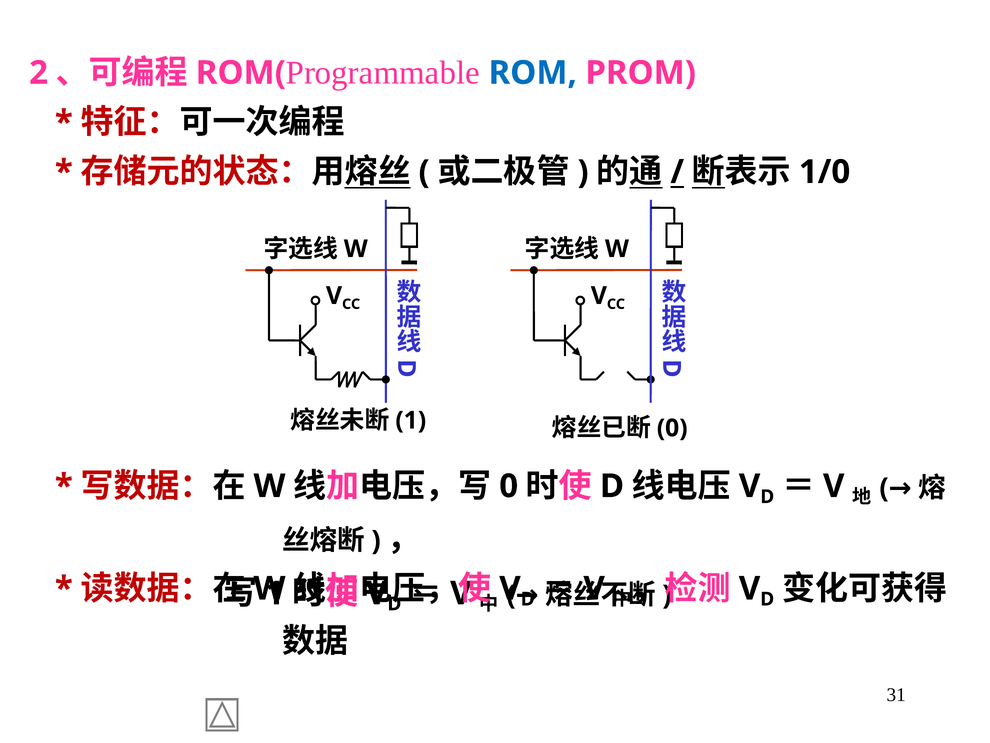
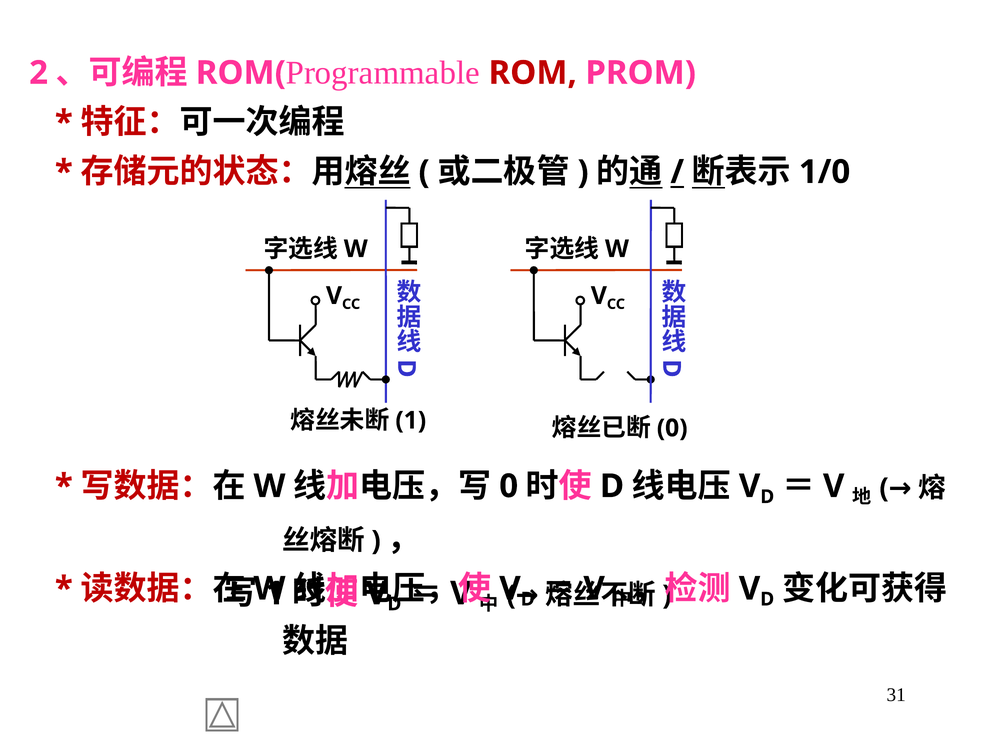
ROM colour: blue -> red (533, 73)
